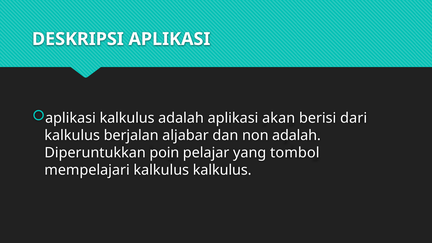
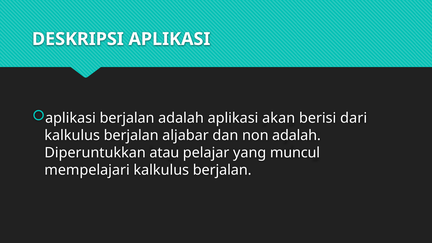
aplikasi kalkulus: kalkulus -> berjalan (127, 118)
poin: poin -> atau (164, 153)
tombol: tombol -> muncul (295, 153)
mempelajari kalkulus kalkulus: kalkulus -> berjalan (222, 170)
